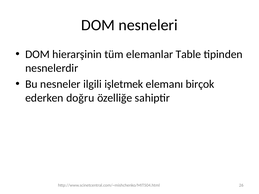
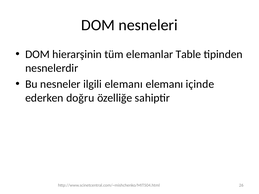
ilgili işletmek: işletmek -> elemanı (124, 84)
birçok: birçok -> içinde (200, 84)
